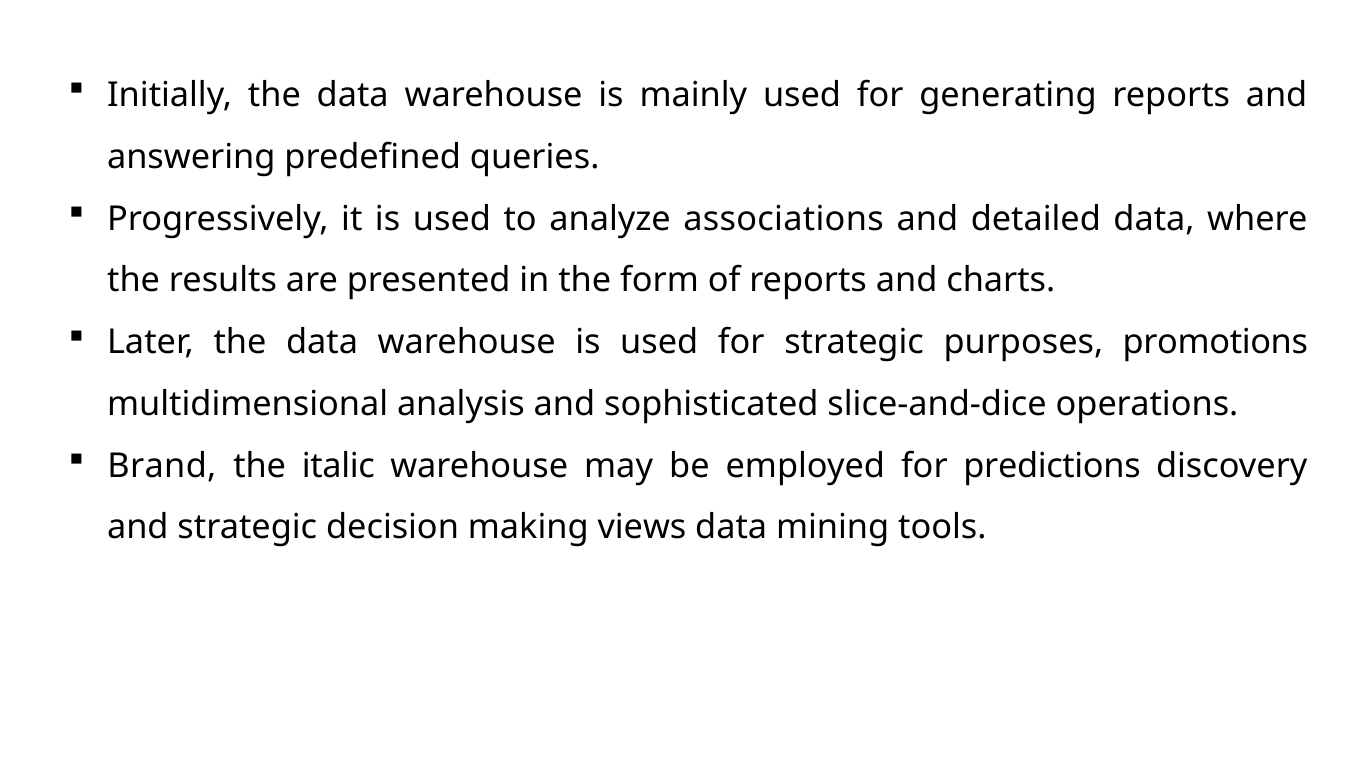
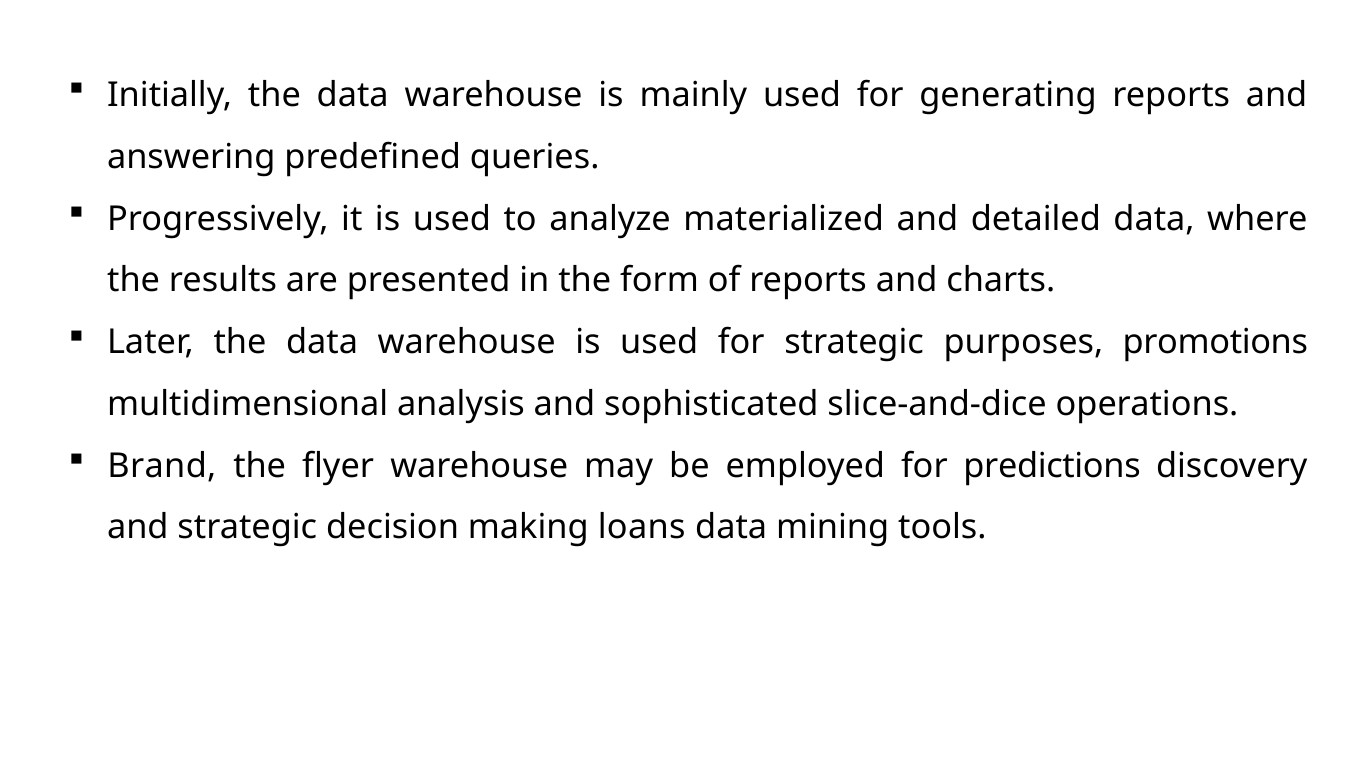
associations: associations -> materialized (784, 219)
italic: italic -> flyer (338, 466)
views: views -> loans (642, 527)
